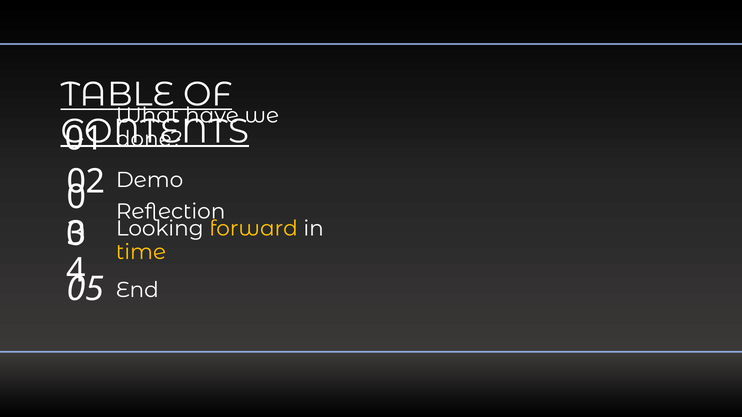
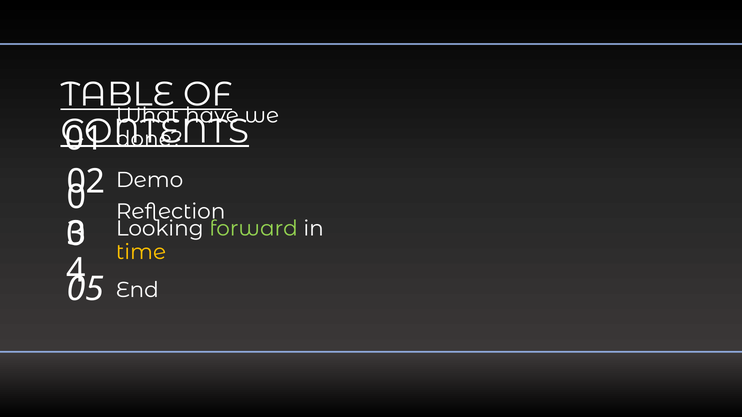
forward colour: yellow -> light green (254, 229)
